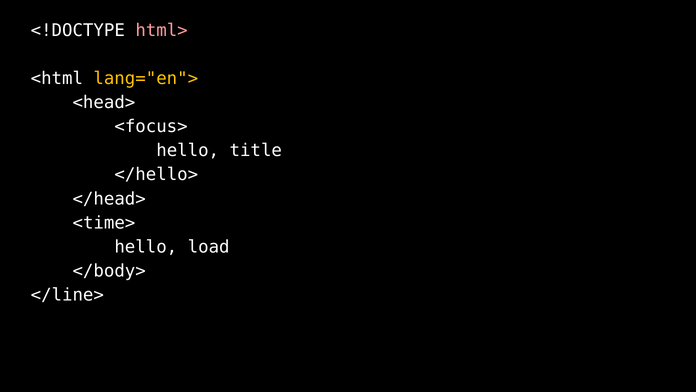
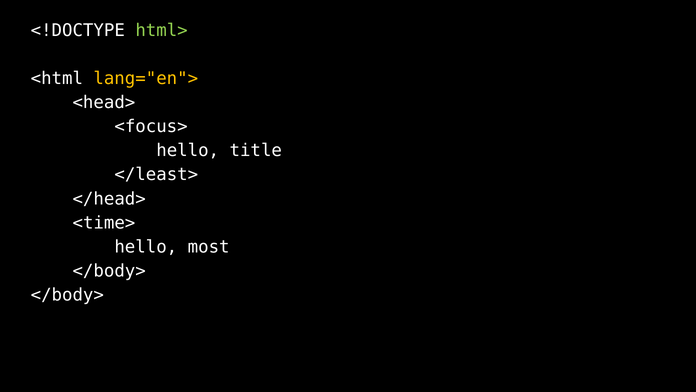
html> colour: pink -> light green (162, 30)
</hello>: </hello> -> </least> (156, 175)
load: load -> most (209, 247)
</line>: </line> -> </body> (67, 295)
